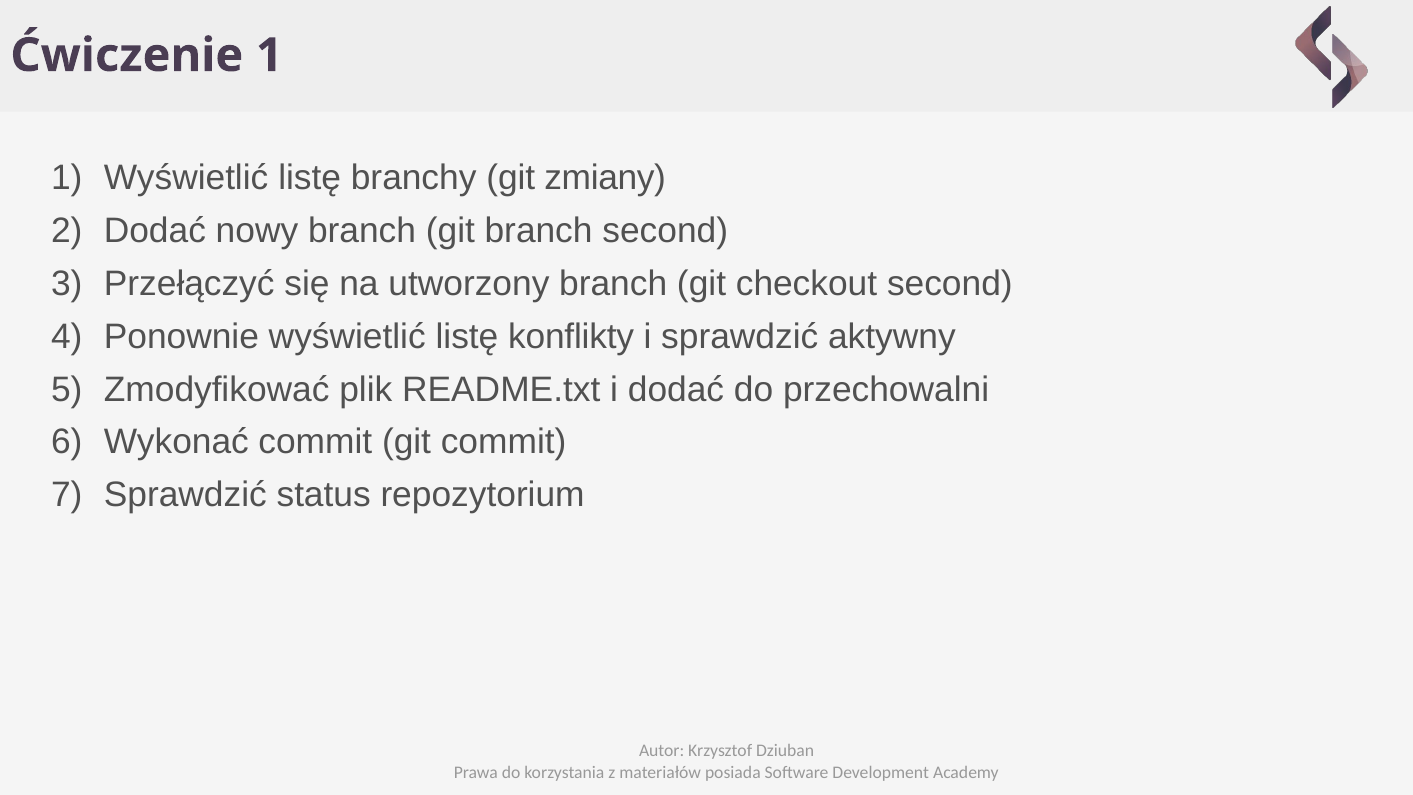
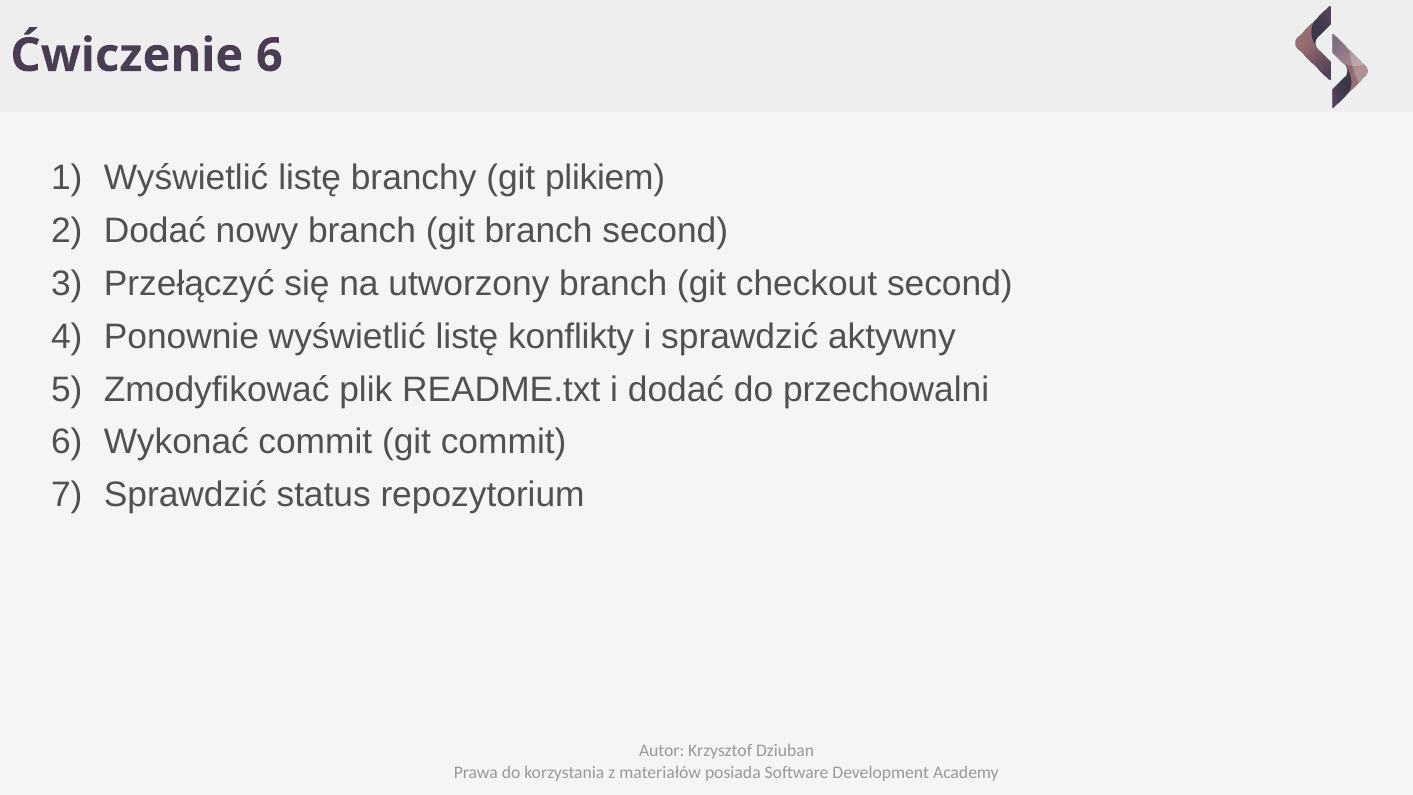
Ćwiczenie 1: 1 -> 6 (269, 55)
zmiany: zmiany -> plikiem (605, 178)
